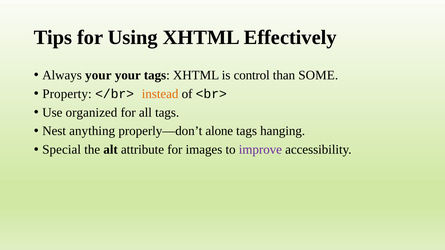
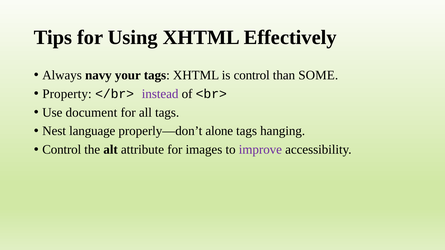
Always your: your -> navy (98, 75)
instead colour: orange -> purple (160, 94)
organized: organized -> document (91, 113)
anything: anything -> language (92, 131)
Special: Special -> Control (62, 150)
